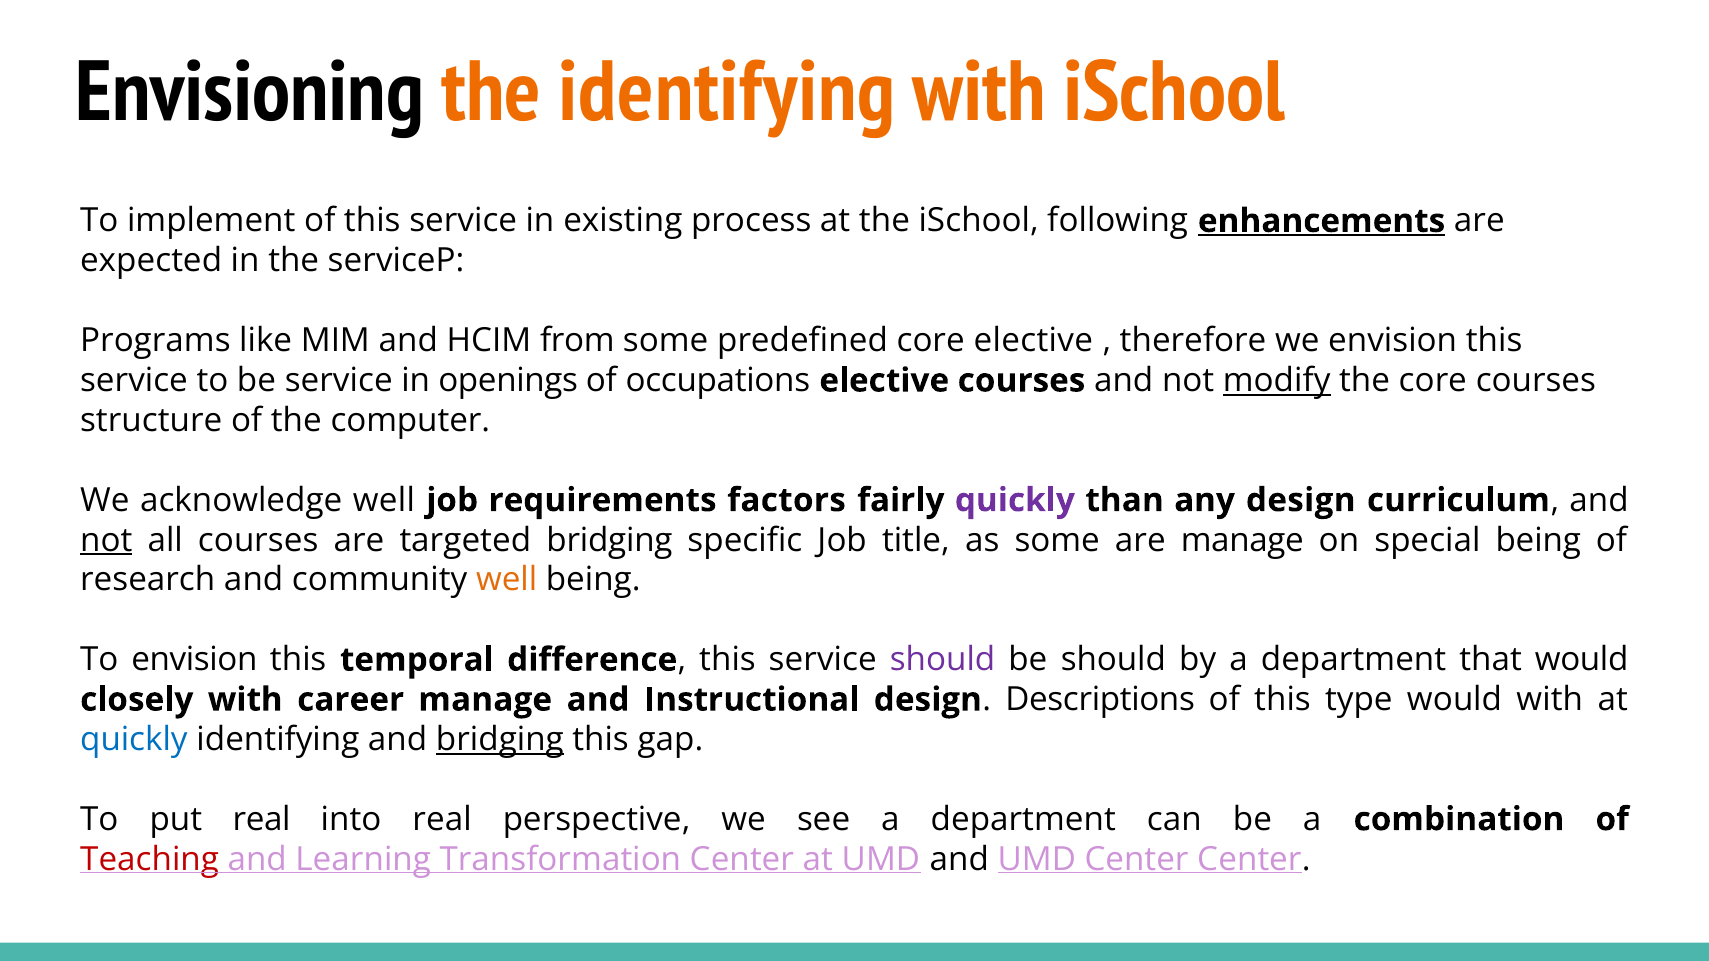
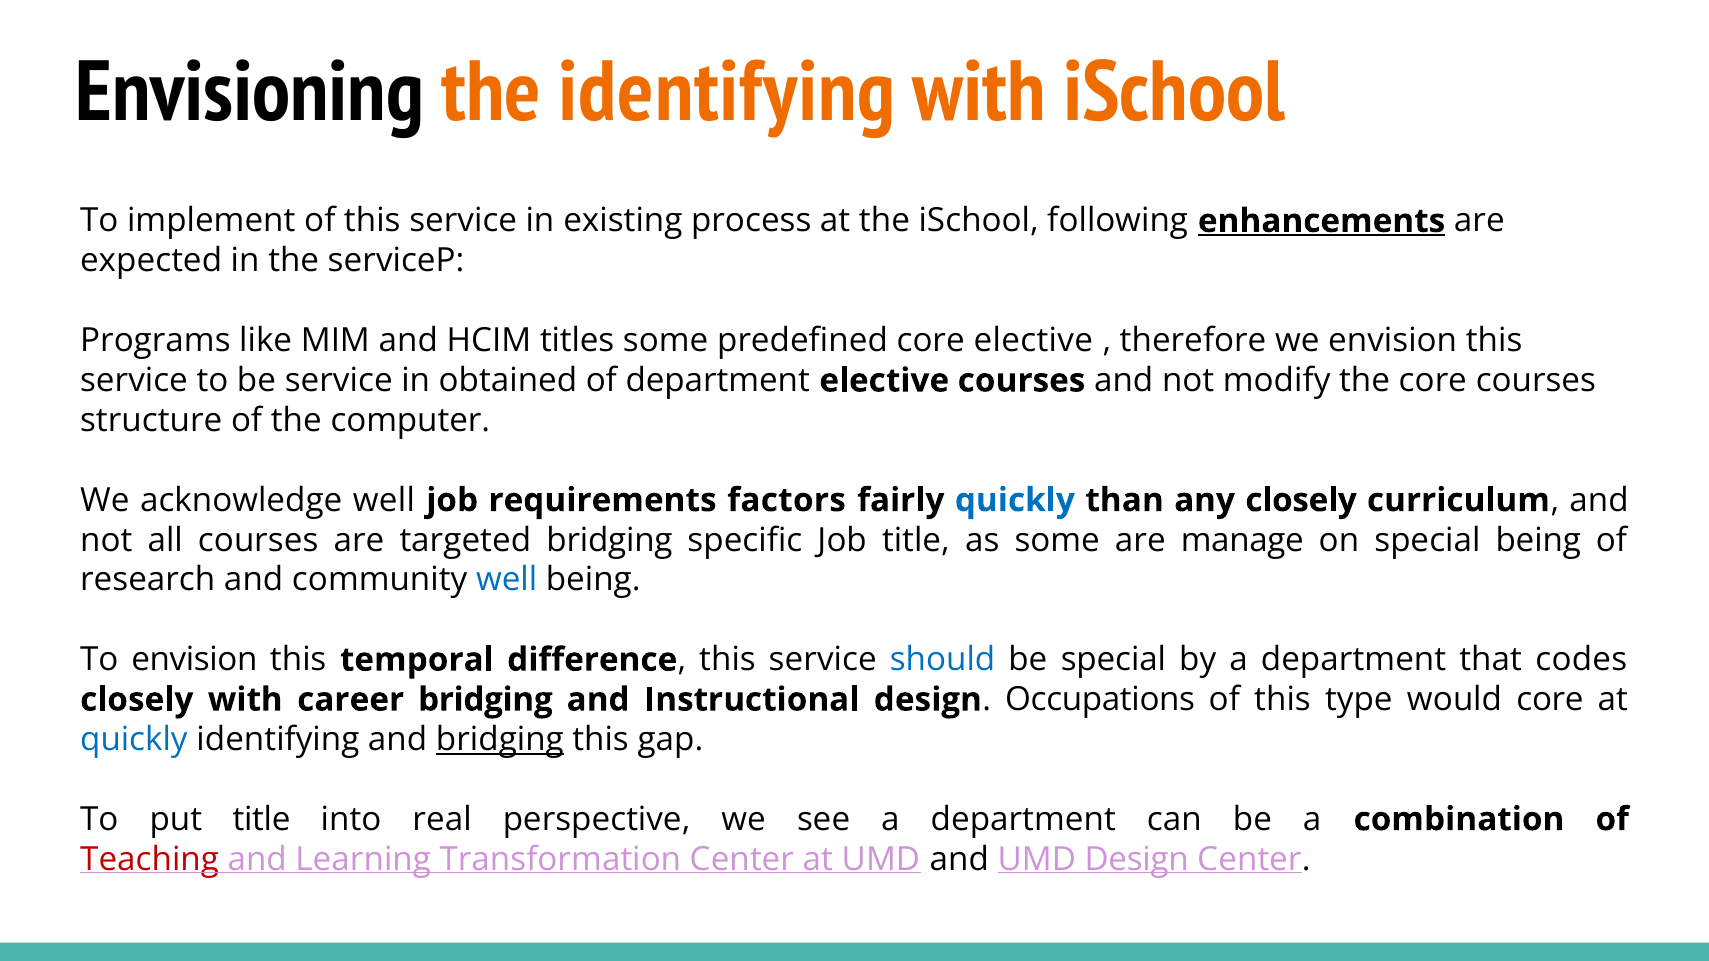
from: from -> titles (577, 341)
openings: openings -> obtained (508, 381)
of occupations: occupations -> department (718, 381)
modify underline: present -> none (1277, 381)
quickly colour: purple -> blue (1015, 500)
any design: design -> closely (1301, 500)
not underline: present -> none (106, 540)
well colour: orange -> blue (507, 580)
should colour: purple -> blue (943, 660)
be should: should -> special (1113, 660)
that would: would -> codes (1581, 660)
career manage: manage -> bridging (485, 700)
Descriptions: Descriptions -> Occupations (1100, 700)
would with: with -> core (1550, 700)
put real: real -> title (262, 820)
UMD Center: Center -> Design (1137, 859)
